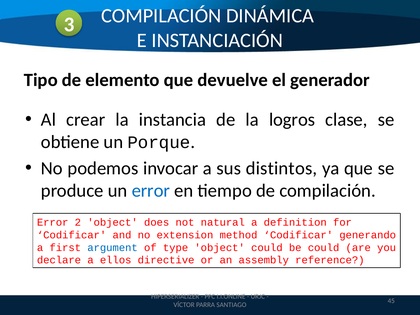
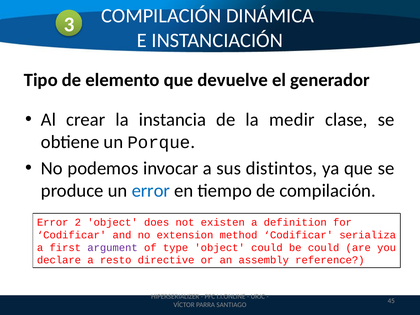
logros: logros -> medir (292, 120)
natural: natural -> existen (223, 222)
generando: generando -> serializa (368, 235)
argument colour: blue -> purple (113, 248)
ellos: ellos -> resto (116, 260)
